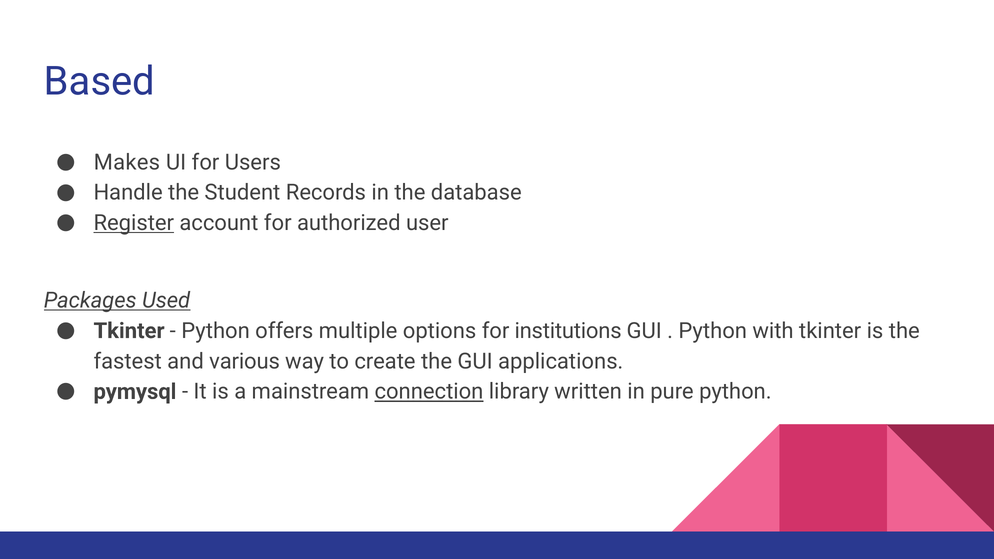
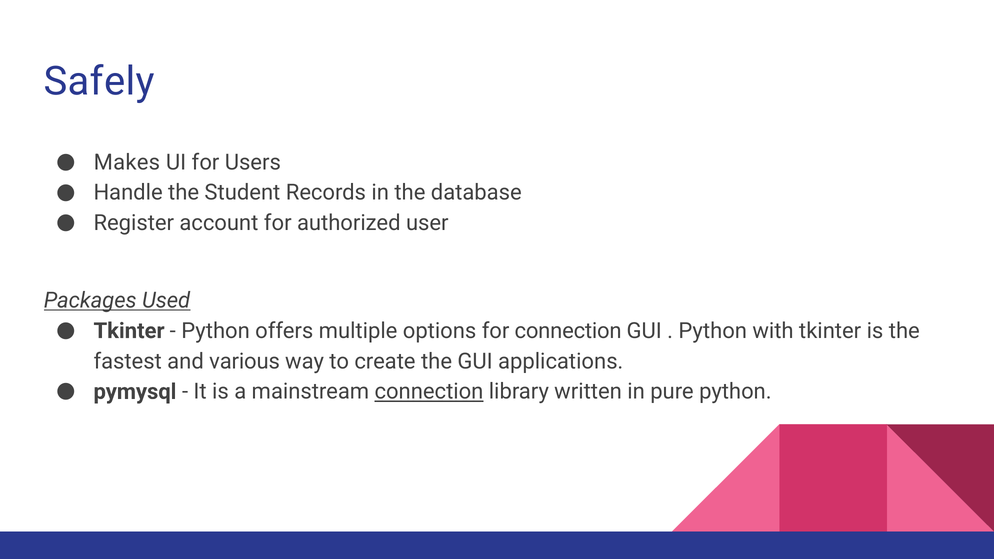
Based: Based -> Safely (99, 81)
Register underline: present -> none (134, 223)
for institutions: institutions -> connection (568, 331)
